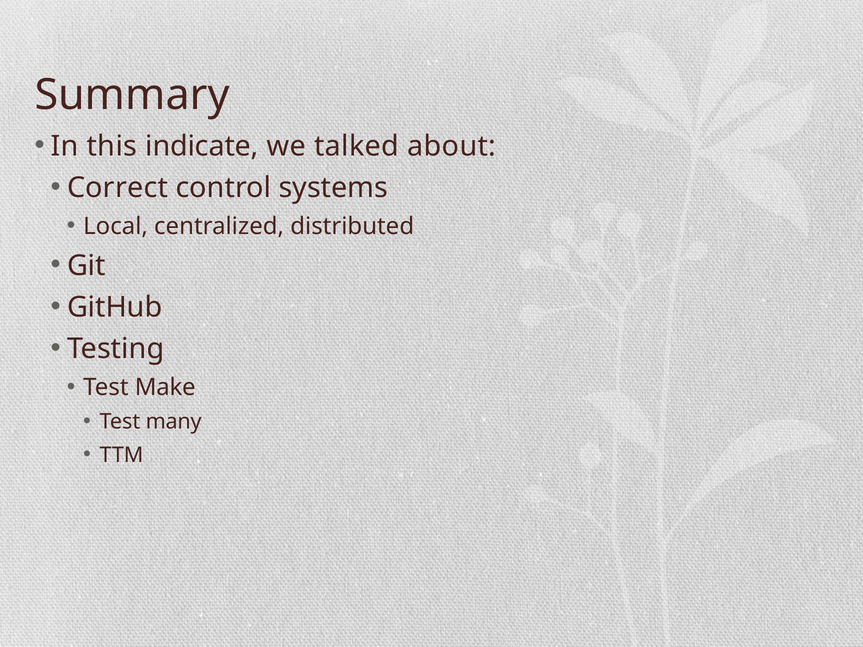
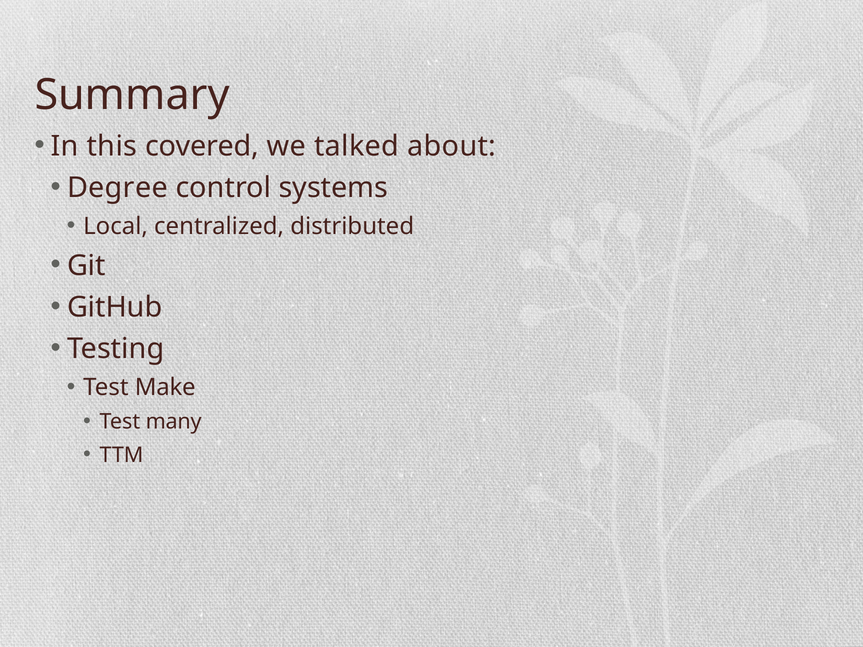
indicate: indicate -> covered (202, 146)
Correct: Correct -> Degree (117, 188)
